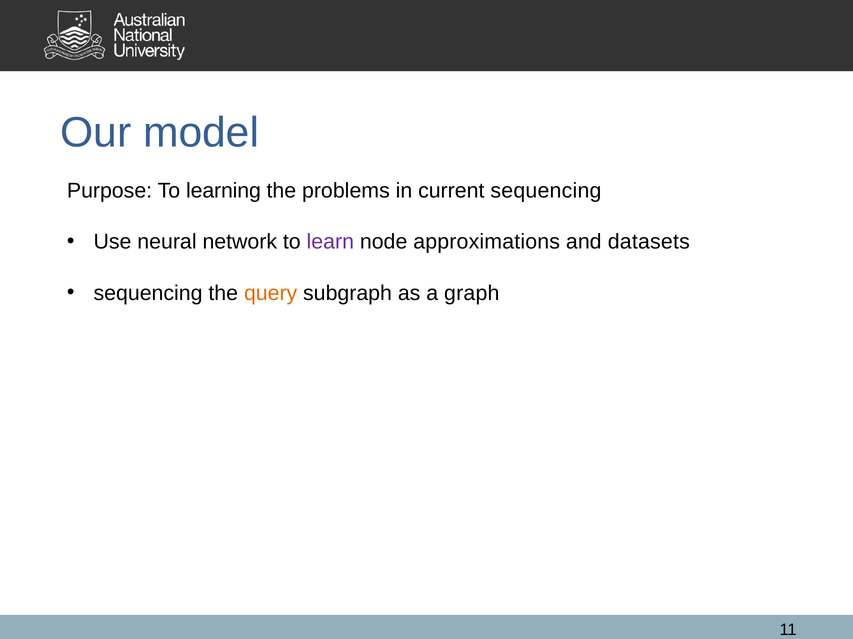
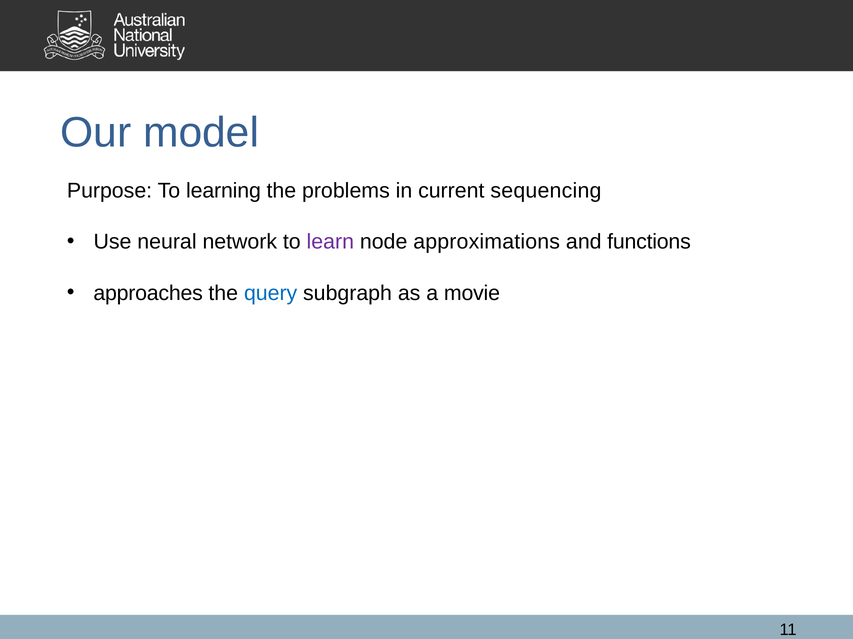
datasets: datasets -> functions (649, 242)
sequencing: sequencing -> approaches (148, 293)
query colour: orange -> blue (271, 293)
graph: graph -> movie (472, 293)
